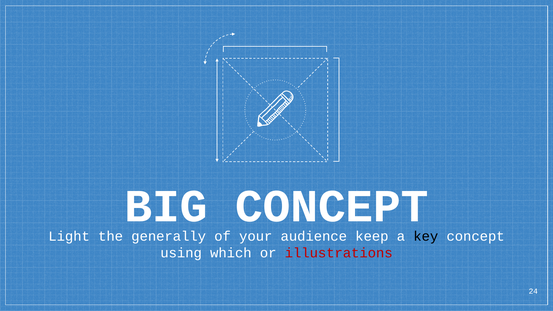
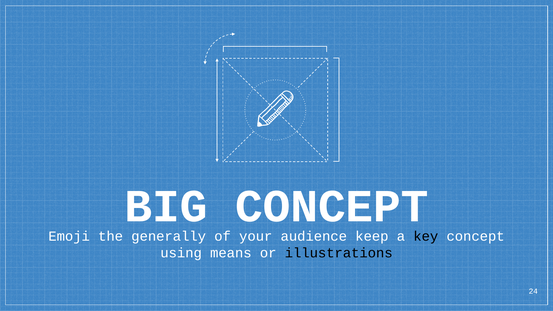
Light: Light -> Emoji (69, 236)
which: which -> means (231, 253)
illustrations colour: red -> black (339, 253)
